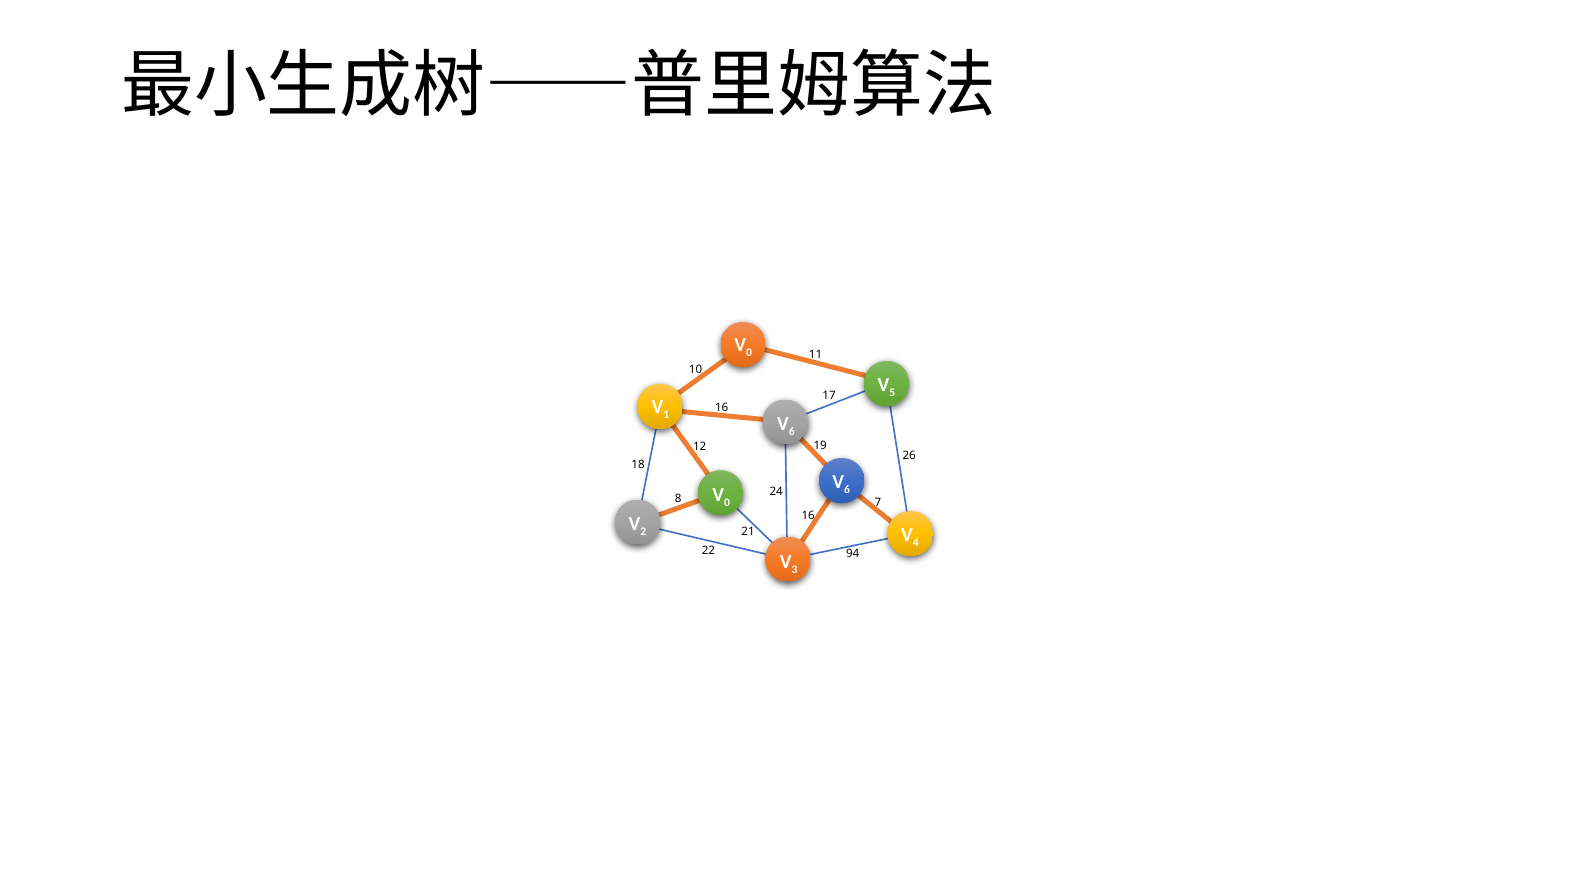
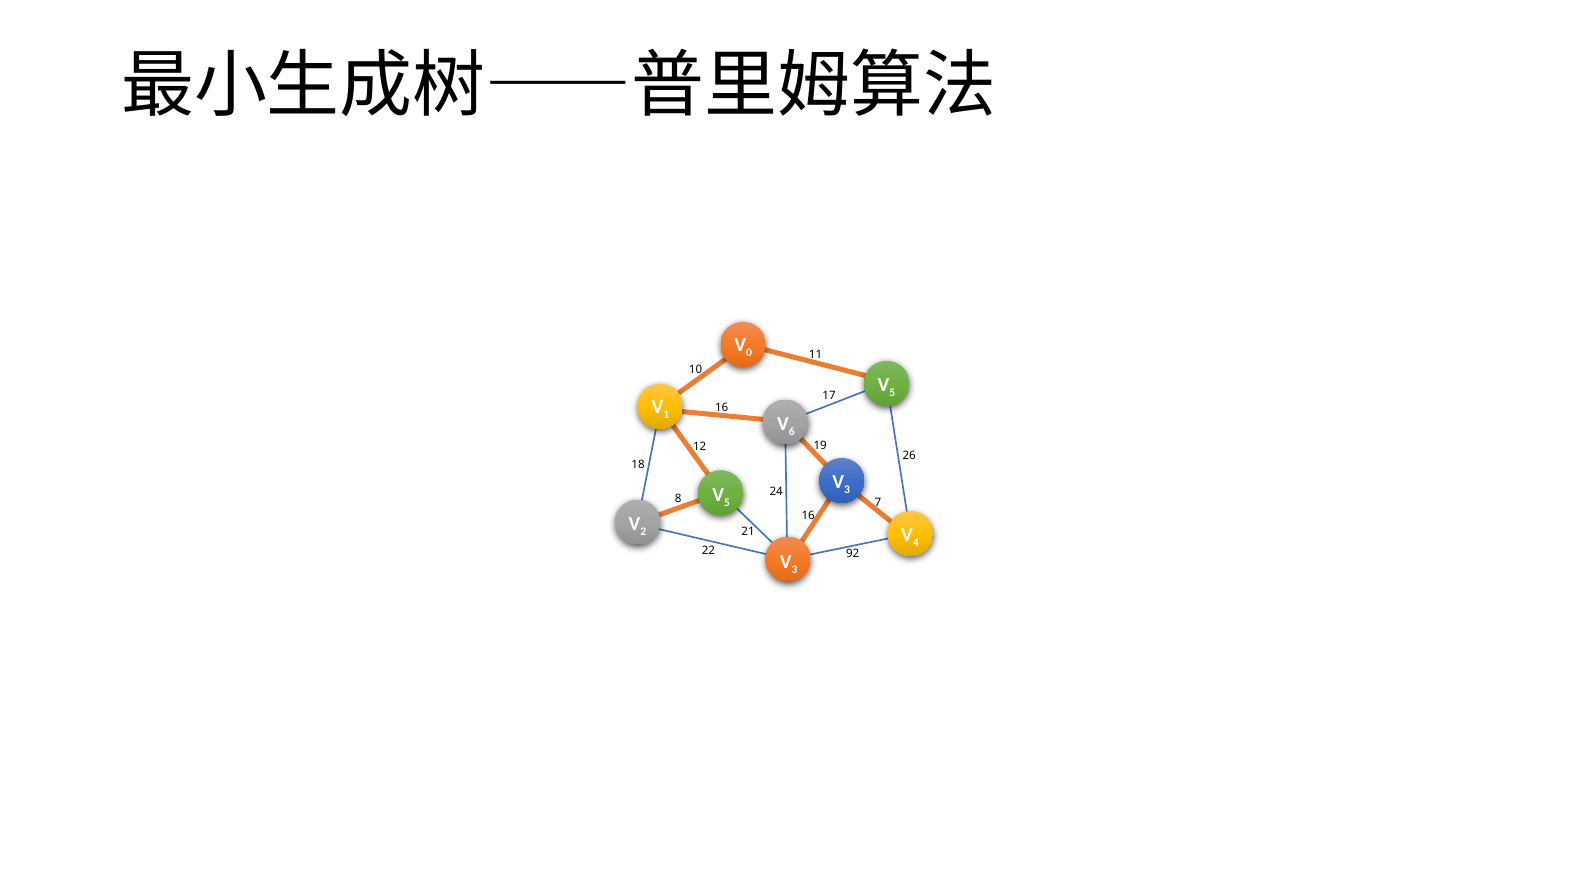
6: 6 -> 3 (847, 490)
0: 0 -> 5 (727, 503)
94: 94 -> 92 (853, 554)
